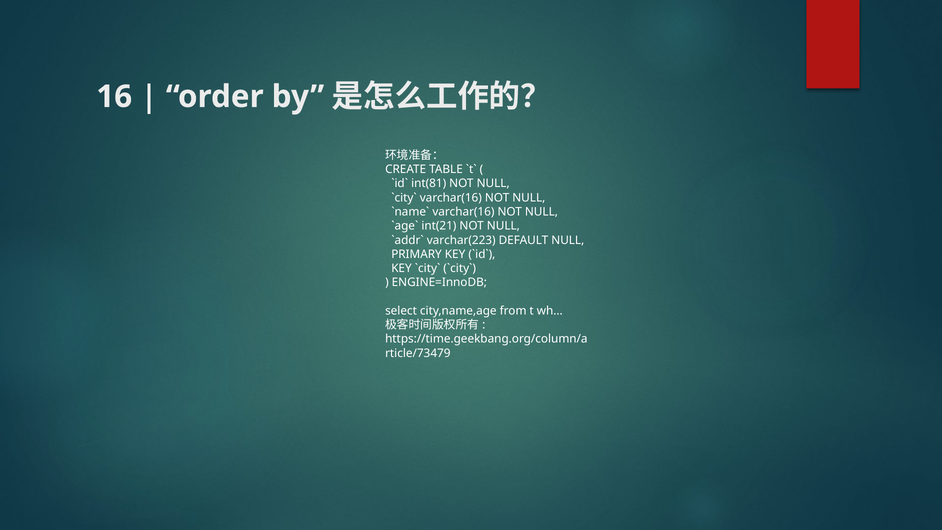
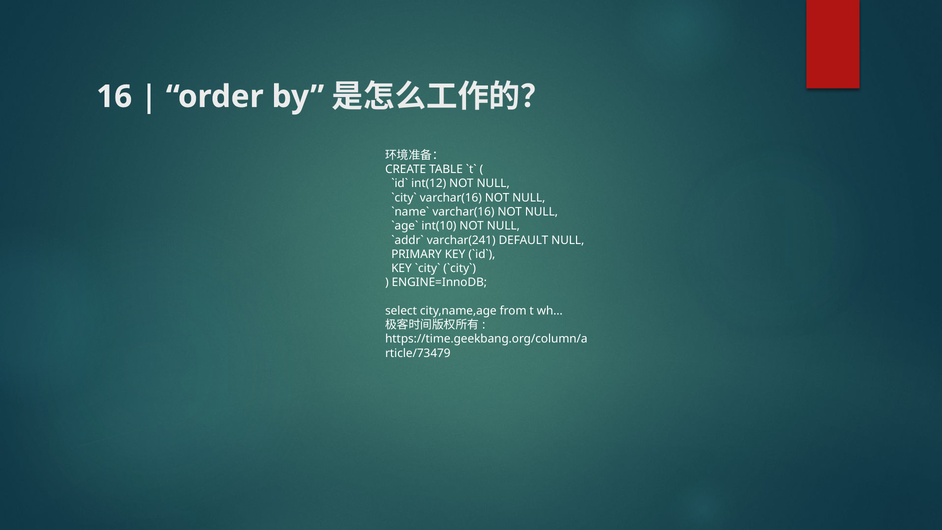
int(81: int(81 -> int(12 (429, 184)
int(21: int(21 -> int(10 (439, 226)
varchar(223: varchar(223 -> varchar(241 (461, 240)
